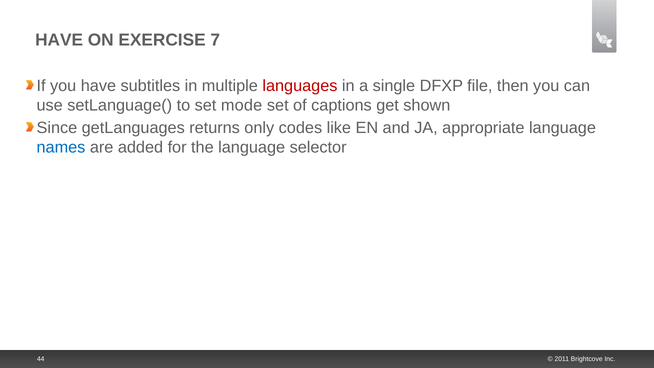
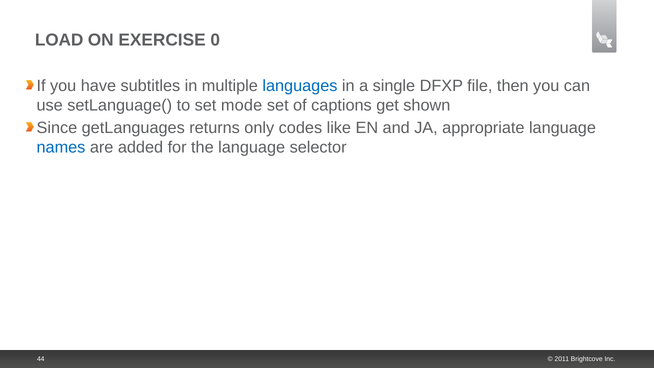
HAVE: HAVE -> LOAD (59, 40)
7: 7 -> 0 (215, 40)
languages colour: red -> blue (300, 86)
